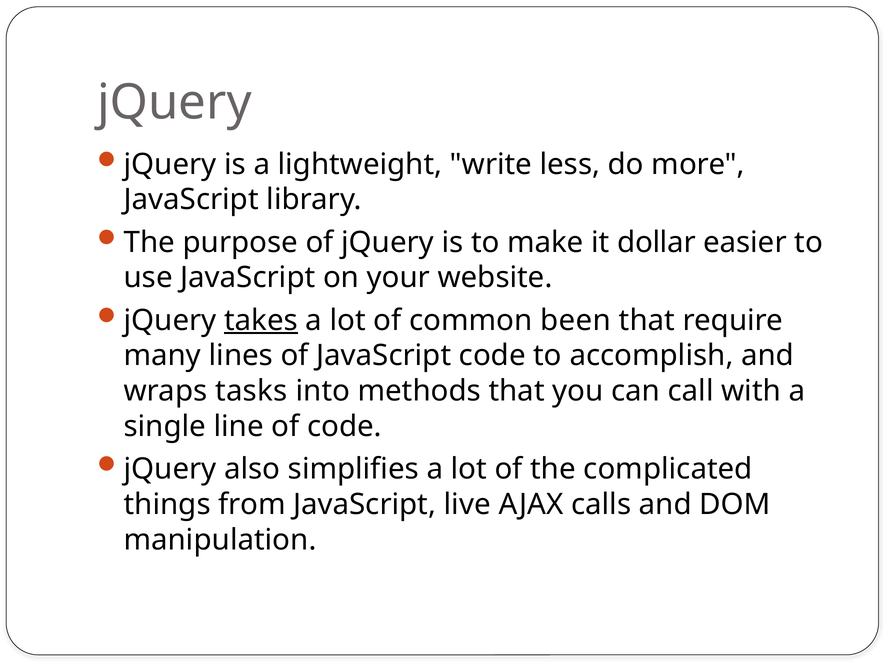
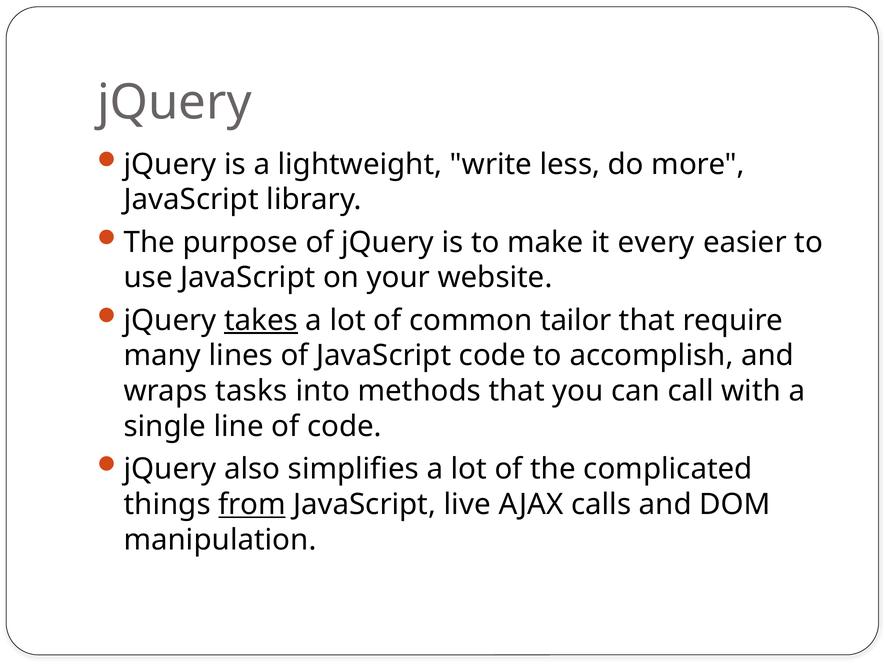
dollar: dollar -> every (656, 242)
been: been -> tailor (576, 320)
from underline: none -> present (252, 504)
